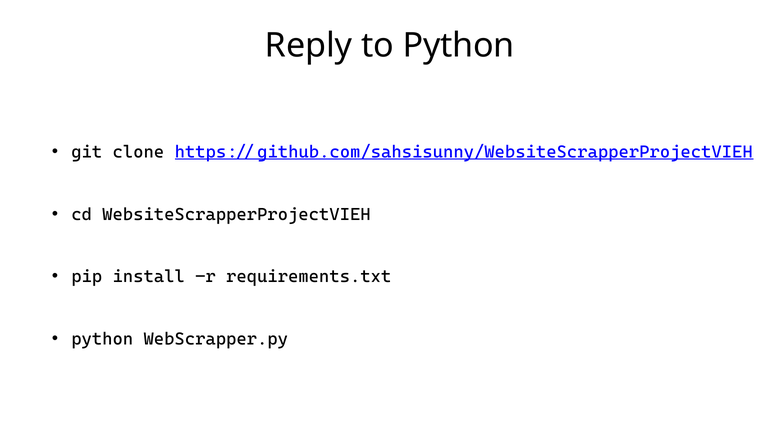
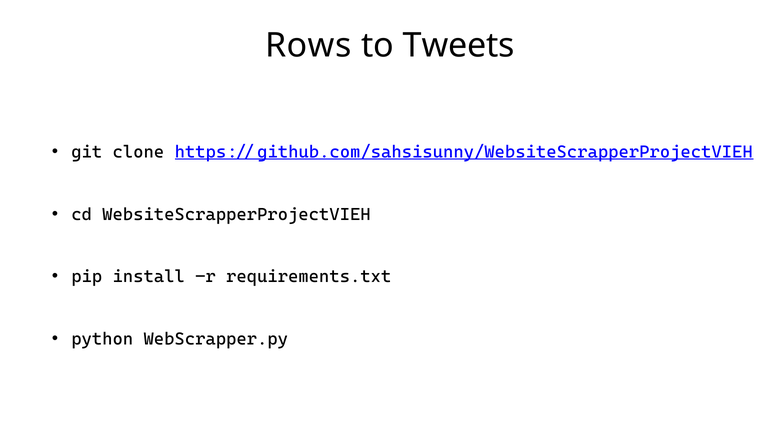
Reply: Reply -> Rows (308, 45)
to Python: Python -> Tweets (459, 45)
